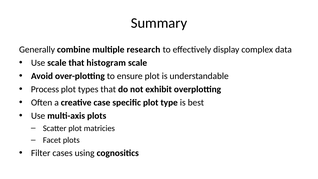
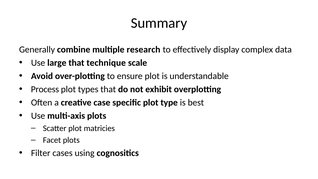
Use scale: scale -> large (57, 63)
histogram: histogram -> technique (106, 63)
